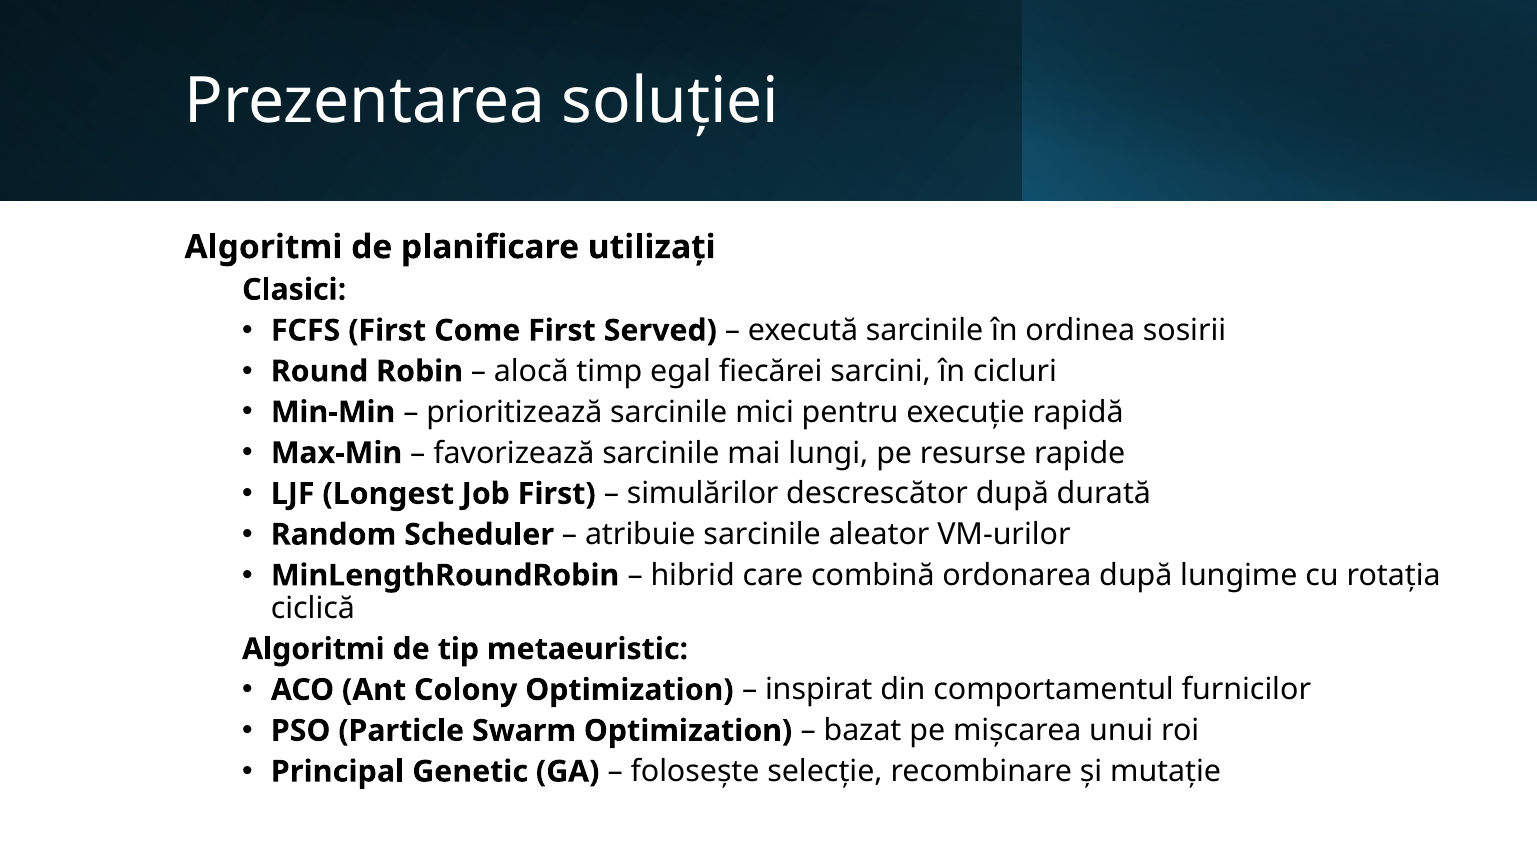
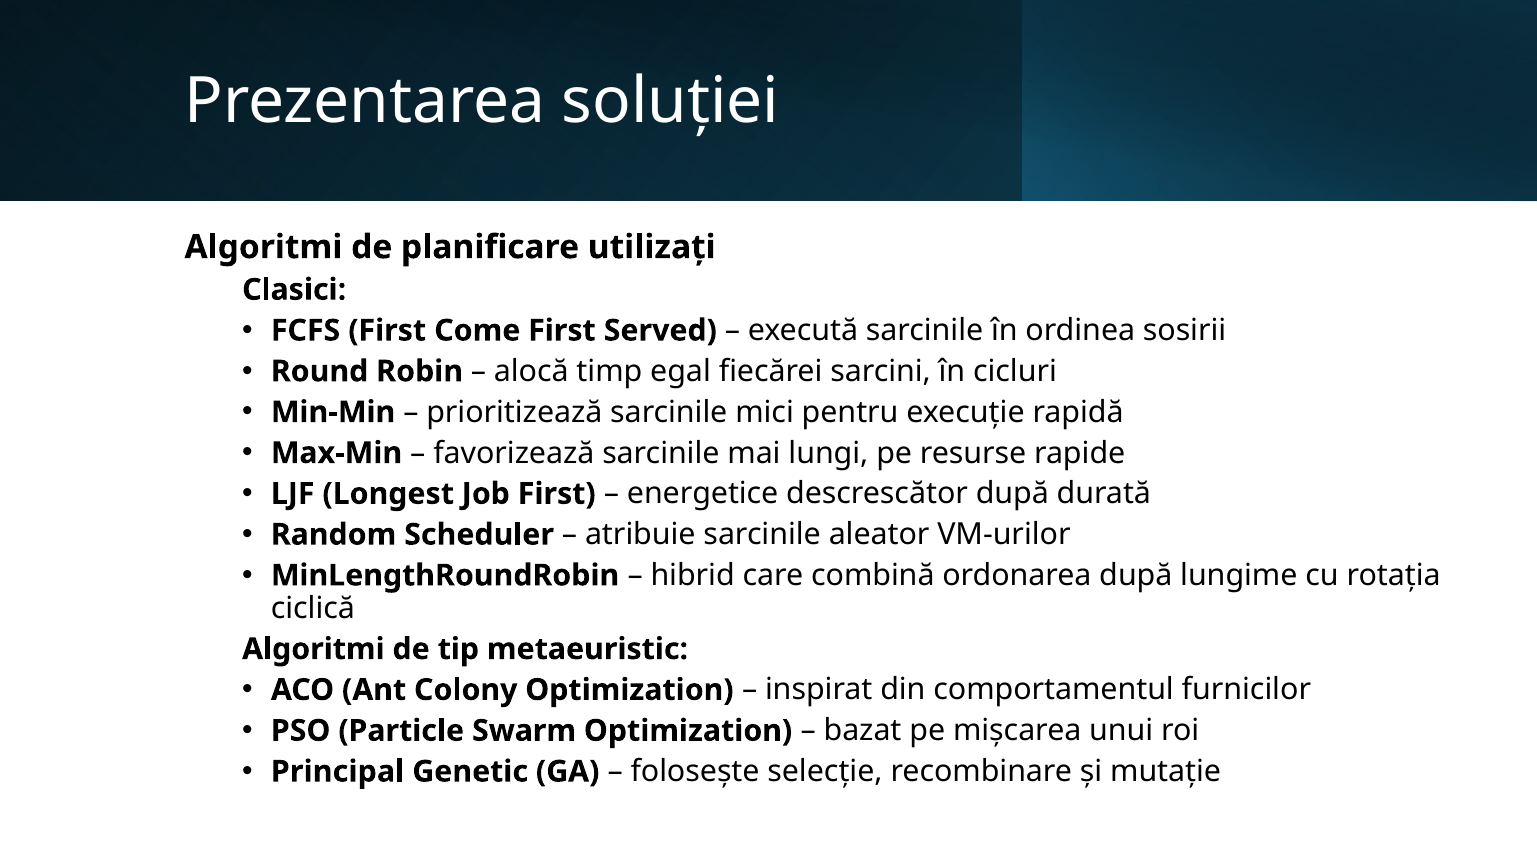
simulărilor: simulărilor -> energetice (703, 494)
